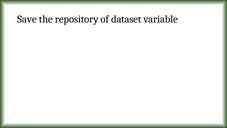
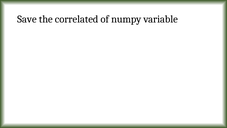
repository: repository -> correlated (77, 19)
dataset: dataset -> numpy (126, 19)
